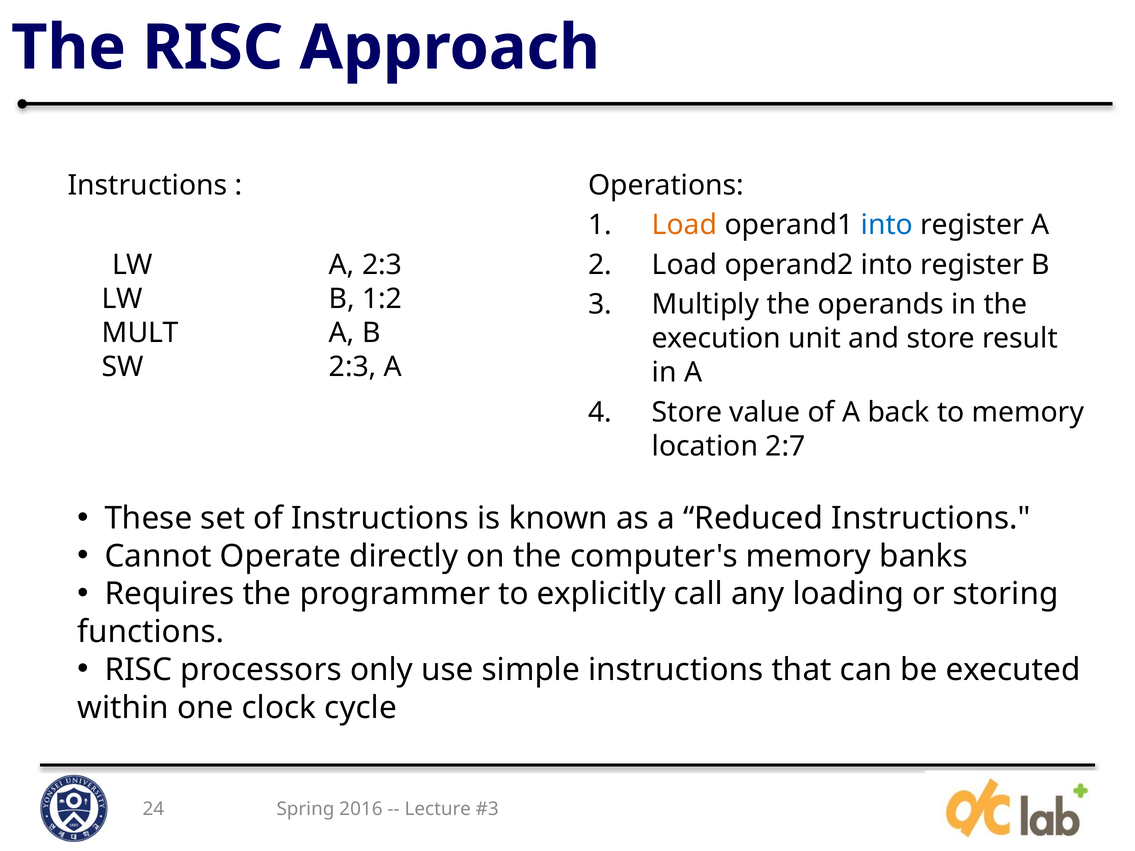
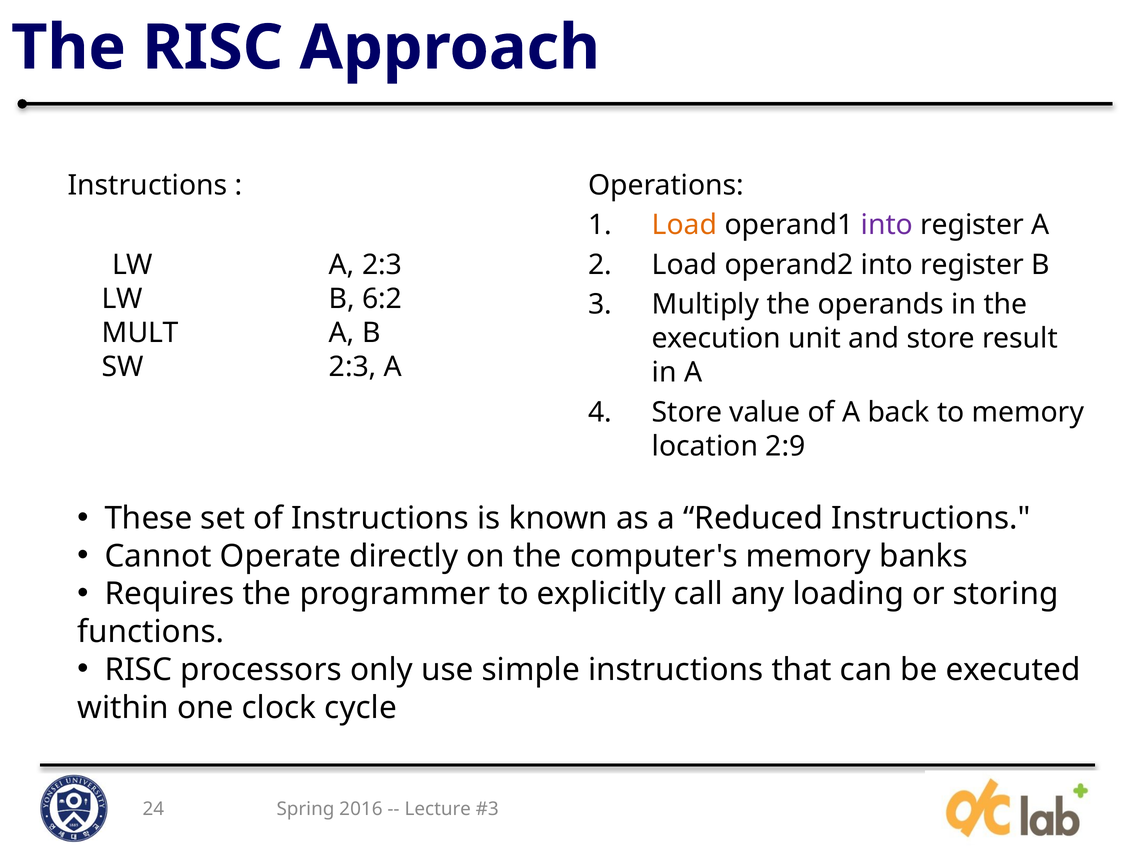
into colour: blue -> purple (887, 225)
1:2: 1:2 -> 6:2 (382, 299)
2:7: 2:7 -> 2:9 (785, 446)
